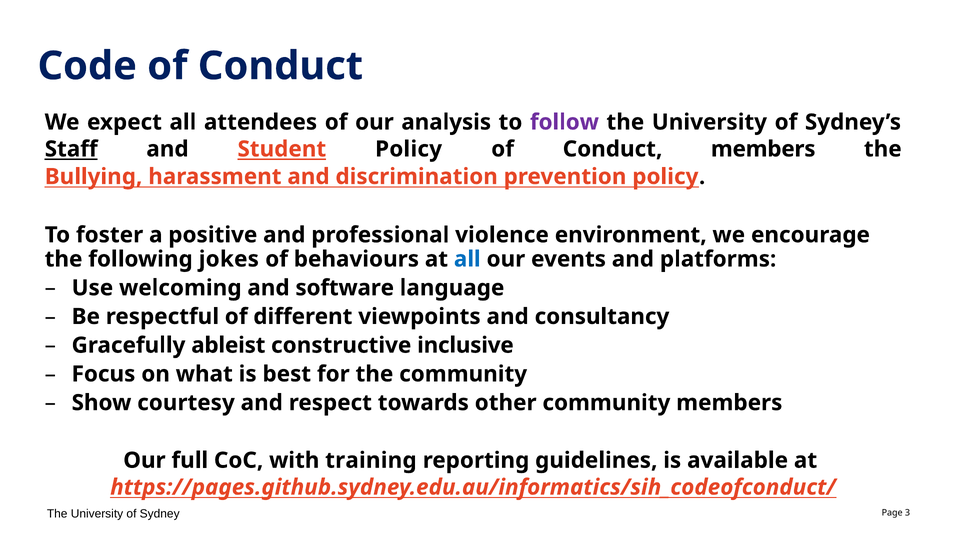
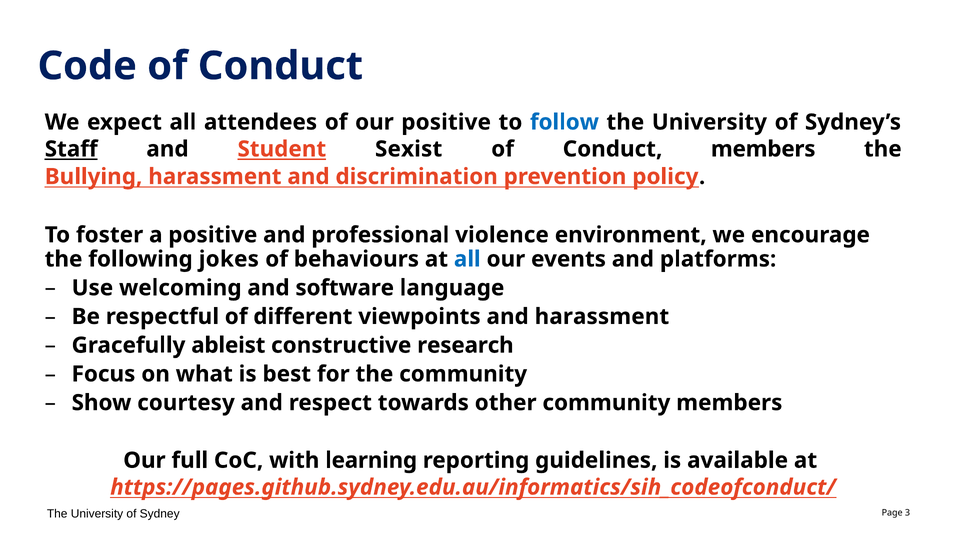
our analysis: analysis -> positive (446, 122)
follow colour: purple -> blue (564, 122)
Student Policy: Policy -> Sexist (409, 149)
and consultancy: consultancy -> harassment (602, 317)
inclusive: inclusive -> research (465, 346)
training: training -> learning (371, 461)
